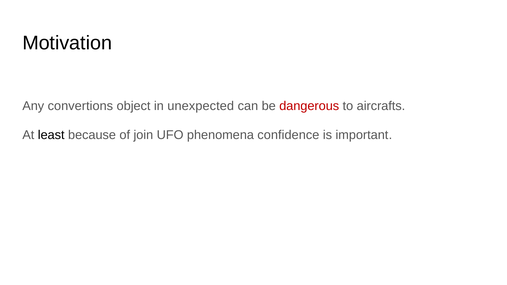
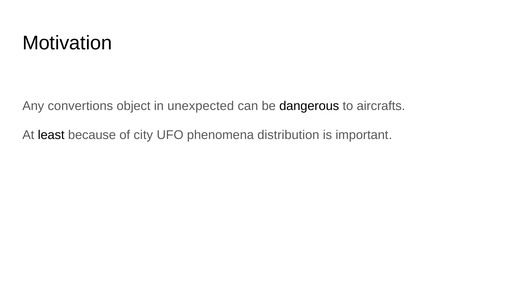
dangerous colour: red -> black (309, 106)
join: join -> city (143, 135)
confidence: confidence -> distribution (288, 135)
